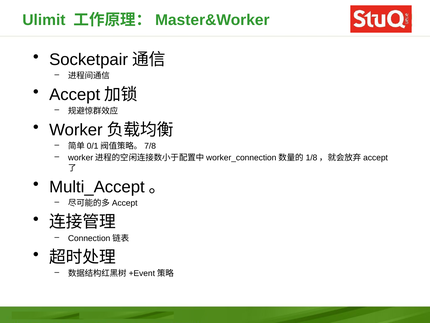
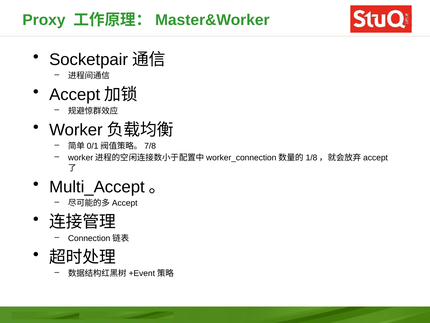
Ulimit: Ulimit -> Proxy (44, 20)
